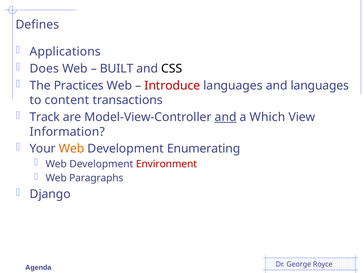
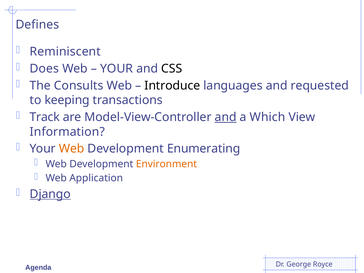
Applications: Applications -> Reminiscent (65, 52)
BUILT: BUILT -> YOUR (117, 69)
Practices: Practices -> Consults (79, 86)
Introduce colour: red -> black (172, 86)
and languages: languages -> requested (320, 86)
content: content -> keeping (67, 100)
Environment colour: red -> orange (166, 164)
Paragraphs: Paragraphs -> Application (96, 178)
Django underline: none -> present (50, 194)
